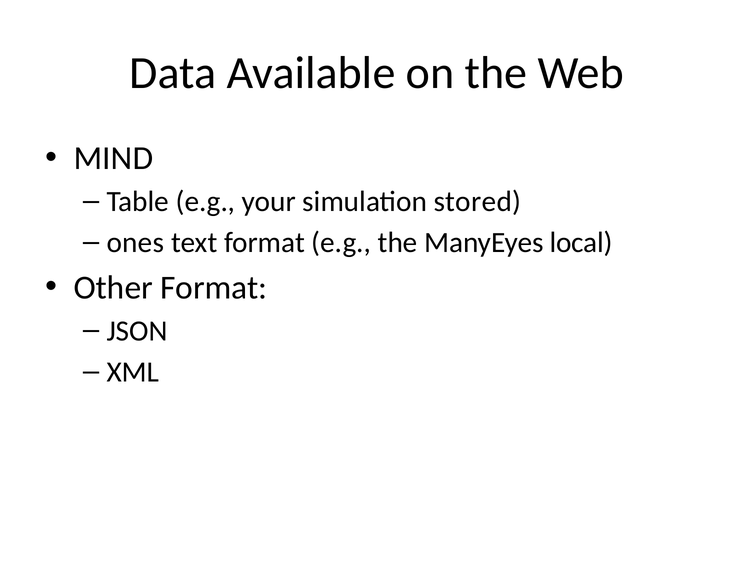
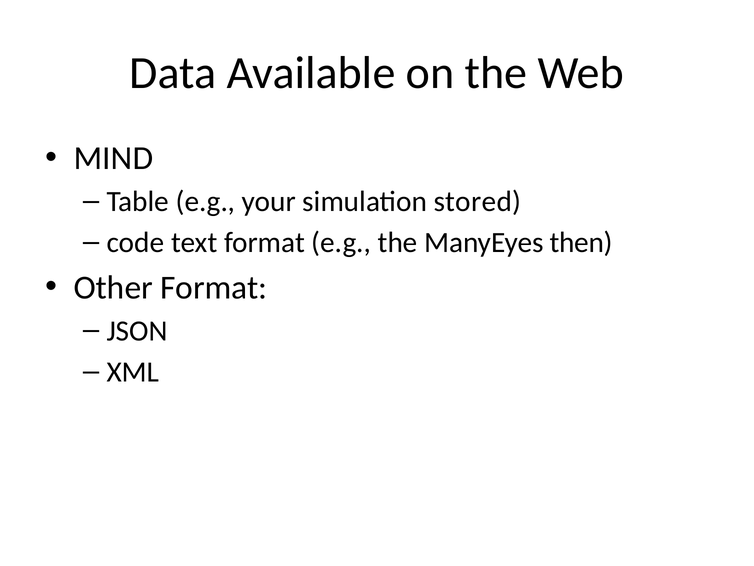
ones: ones -> code (136, 243)
local: local -> then (581, 243)
